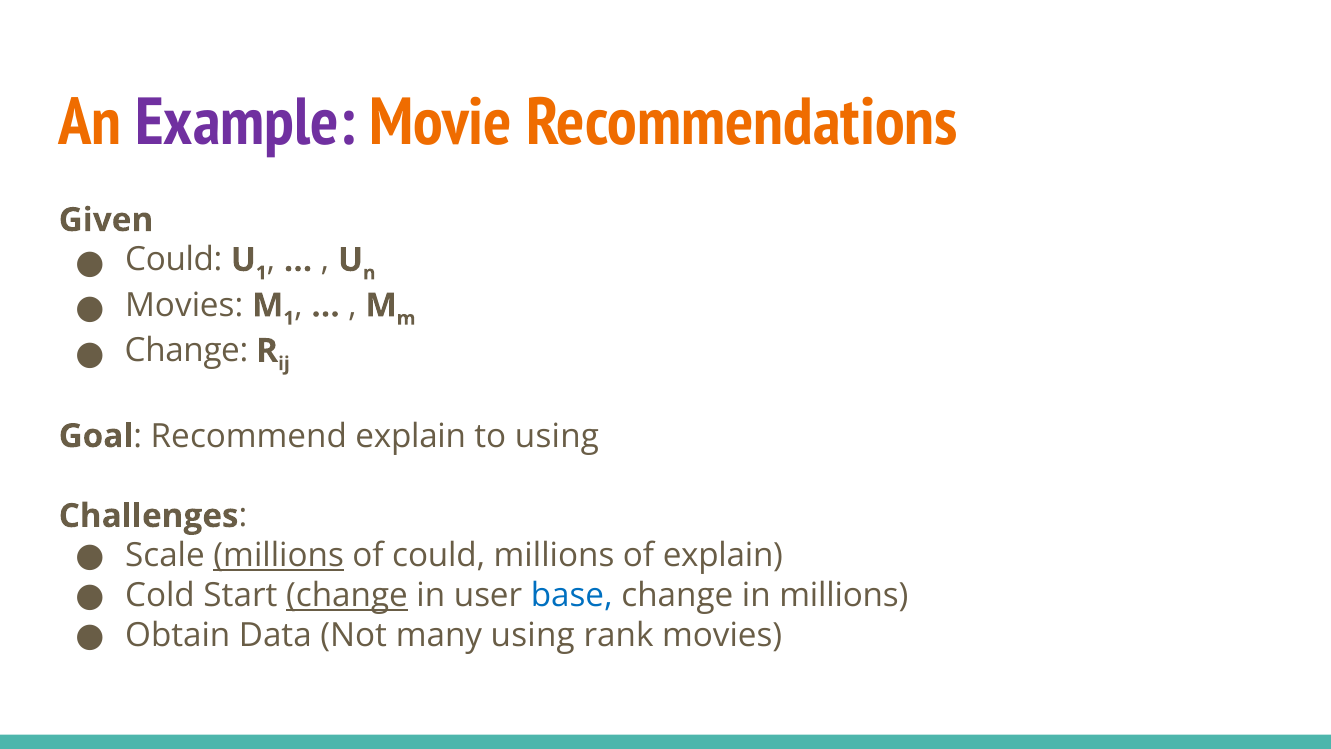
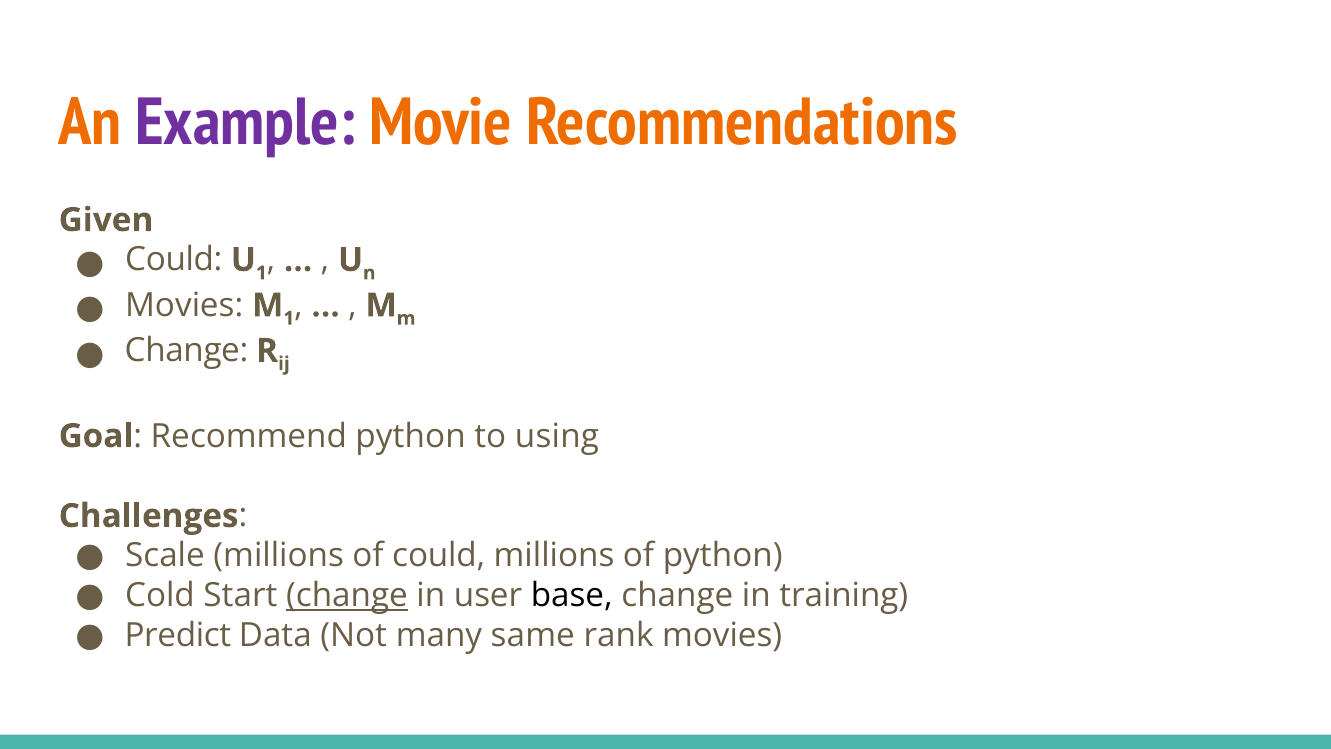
Recommend explain: explain -> python (411, 436)
millions underline: present -> none (279, 556)
of explain: explain -> python (723, 556)
base colour: blue -> black (572, 596)
in millions: millions -> training (844, 596)
Obtain: Obtain -> Predict (178, 636)
many using: using -> same (533, 636)
